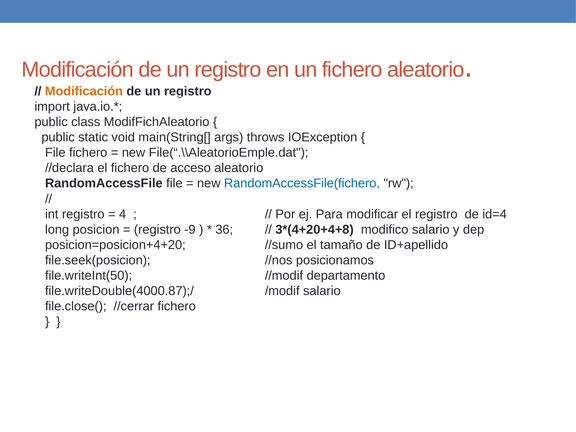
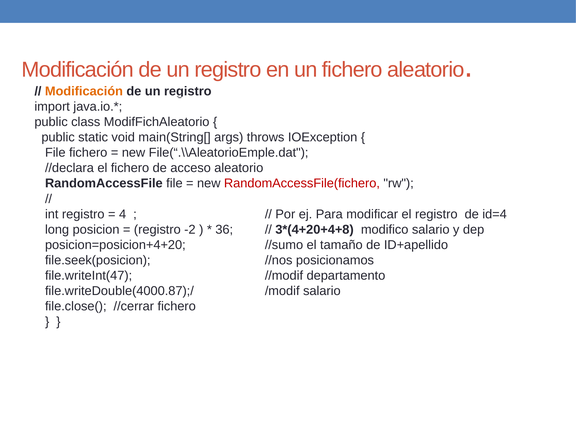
RandomAccessFile(fichero colour: blue -> red (302, 183)
-9: -9 -> -2 (190, 229)
file.writeInt(50: file.writeInt(50 -> file.writeInt(47 (89, 276)
